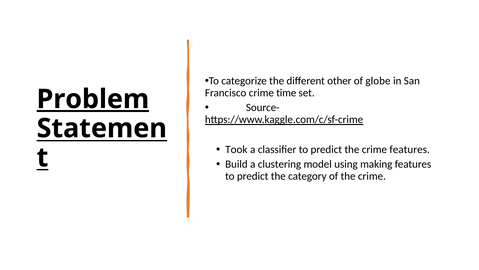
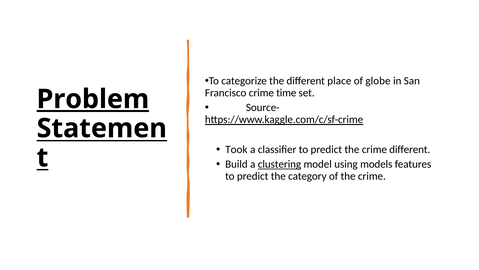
other: other -> place (339, 81)
crime features: features -> different (410, 149)
clustering underline: none -> present (279, 164)
making: making -> models (376, 164)
